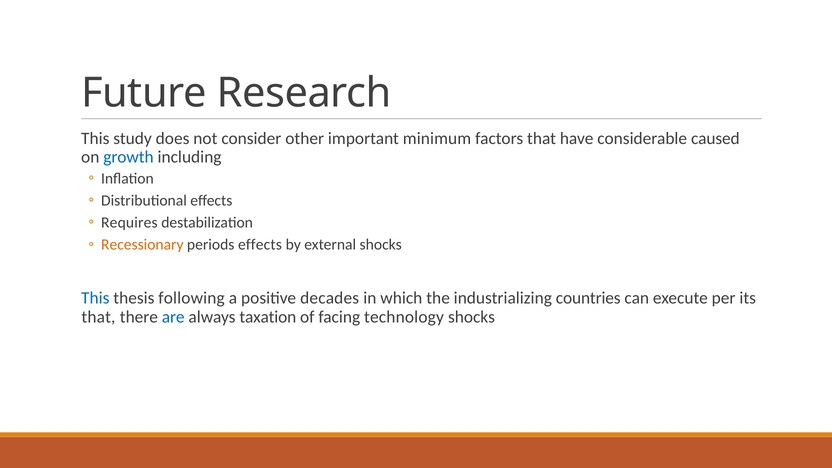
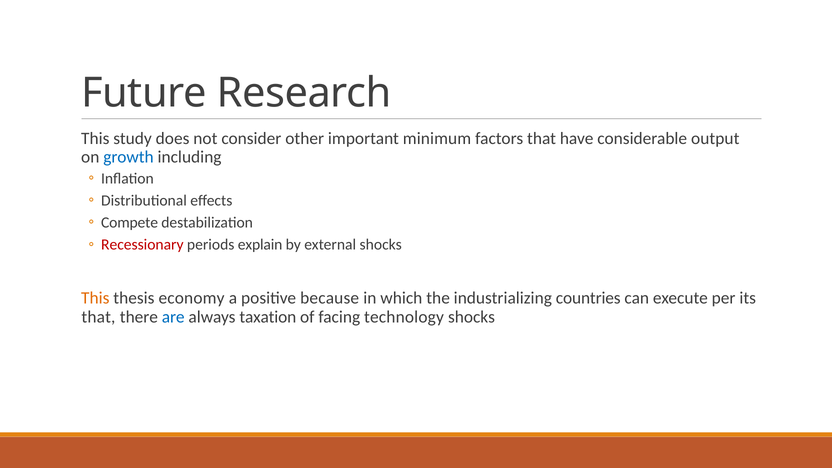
caused: caused -> output (715, 138)
Requires: Requires -> Compete (130, 223)
Recessionary colour: orange -> red (142, 245)
periods effects: effects -> explain (260, 245)
This colour: blue -> orange (95, 298)
following: following -> economy (192, 298)
decades: decades -> because (330, 298)
